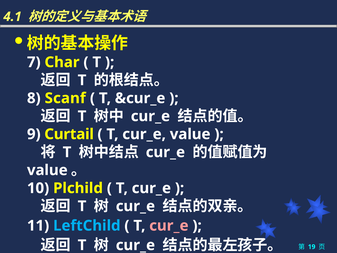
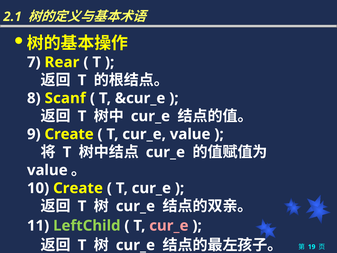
4.1: 4.1 -> 2.1 (12, 17)
Char: Char -> Rear (62, 62)
9 Curtail: Curtail -> Create (69, 134)
10 Plchild: Plchild -> Create (78, 188)
LeftChild colour: light blue -> light green (87, 225)
